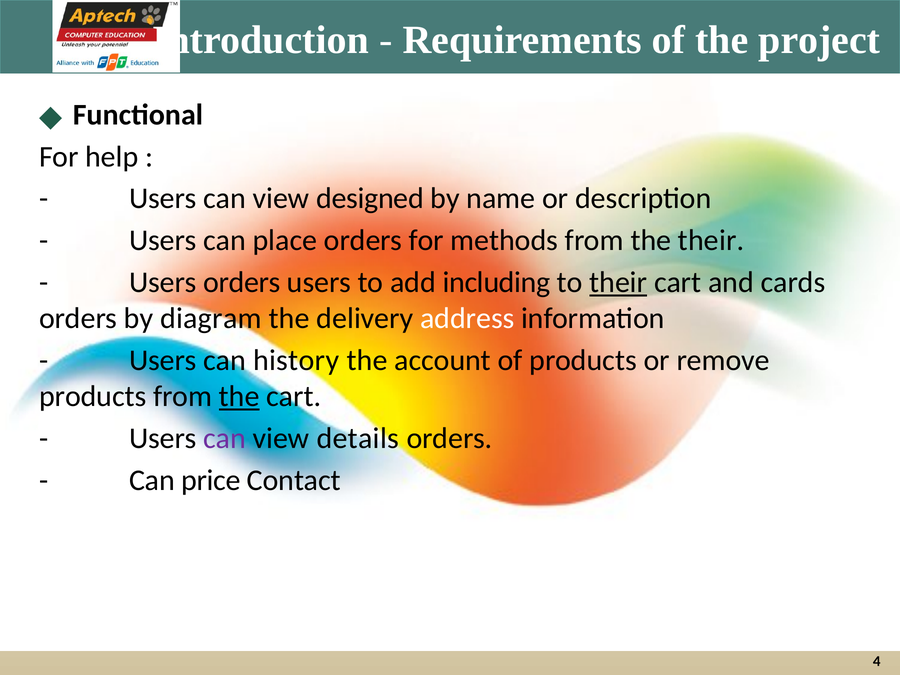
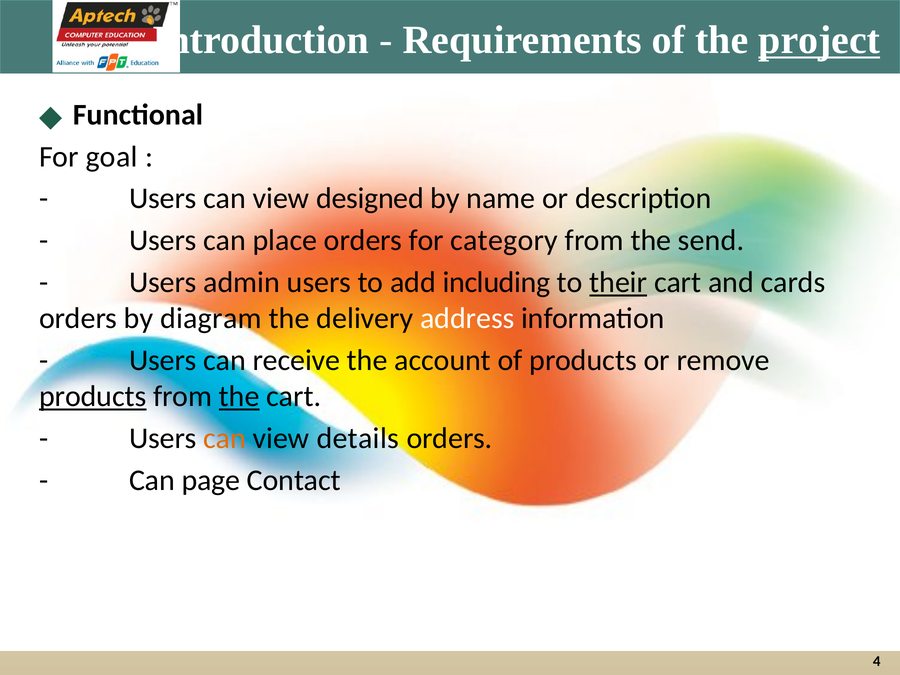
project underline: none -> present (819, 40)
help: help -> goal (112, 157)
methods: methods -> category (504, 241)
the their: their -> send (711, 241)
Users orders: orders -> admin (242, 283)
history: history -> receive (296, 361)
products underline: none -> present (93, 397)
can colour: purple -> orange (225, 439)
price: price -> page (211, 481)
